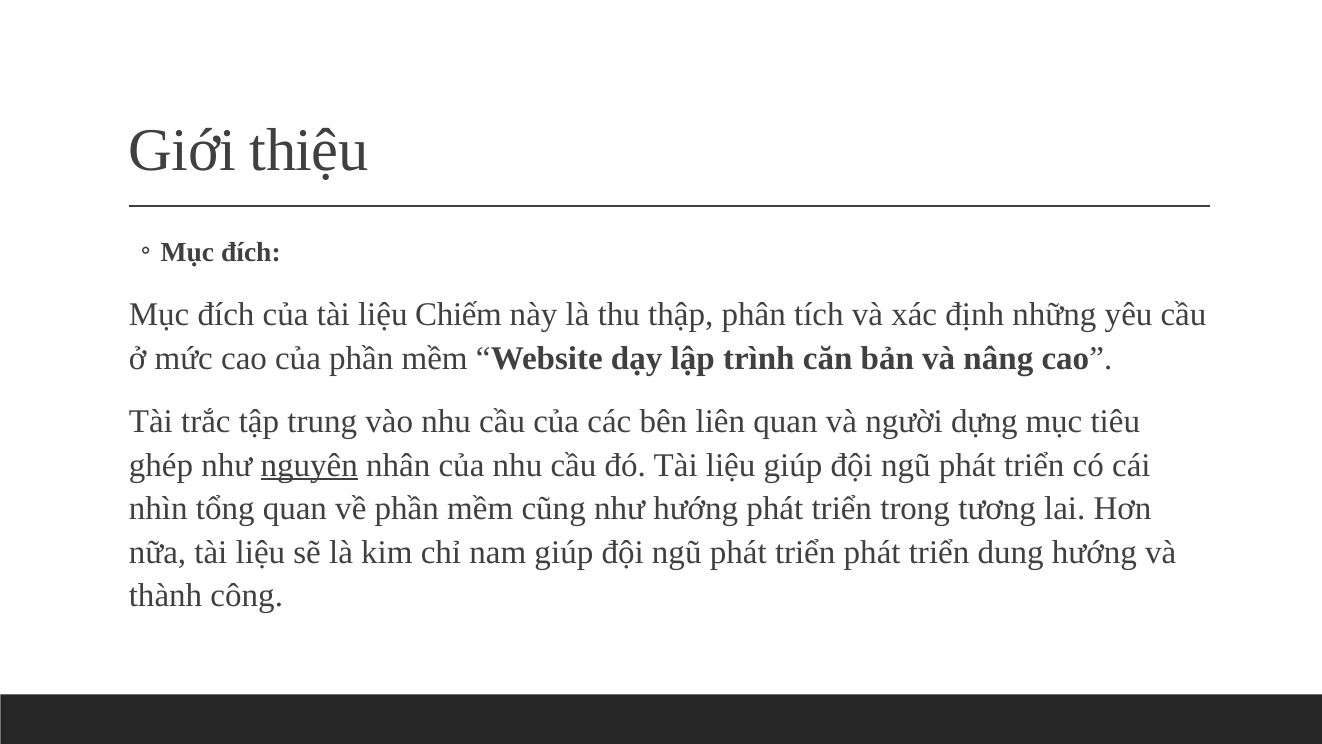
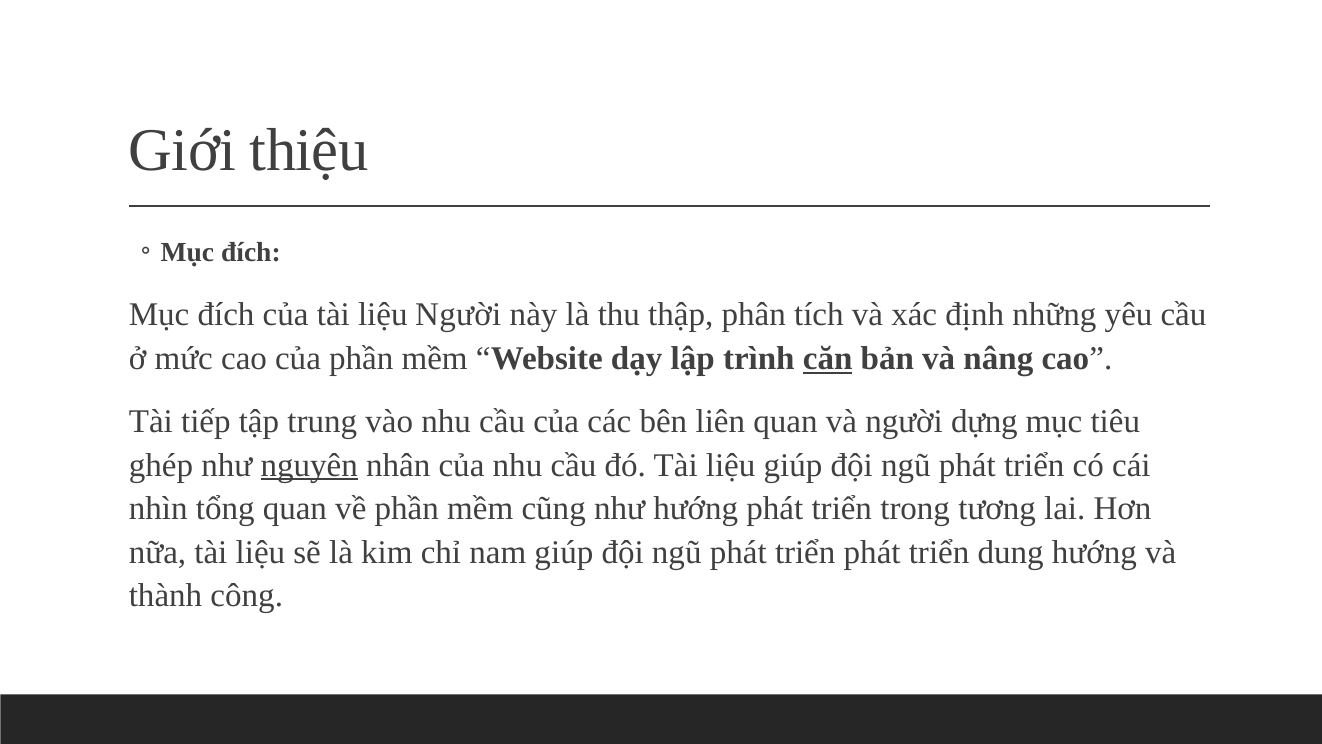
liệu Chiếm: Chiếm -> Người (458, 315)
căn underline: none -> present (828, 358)
trắc: trắc -> tiếp (206, 421)
